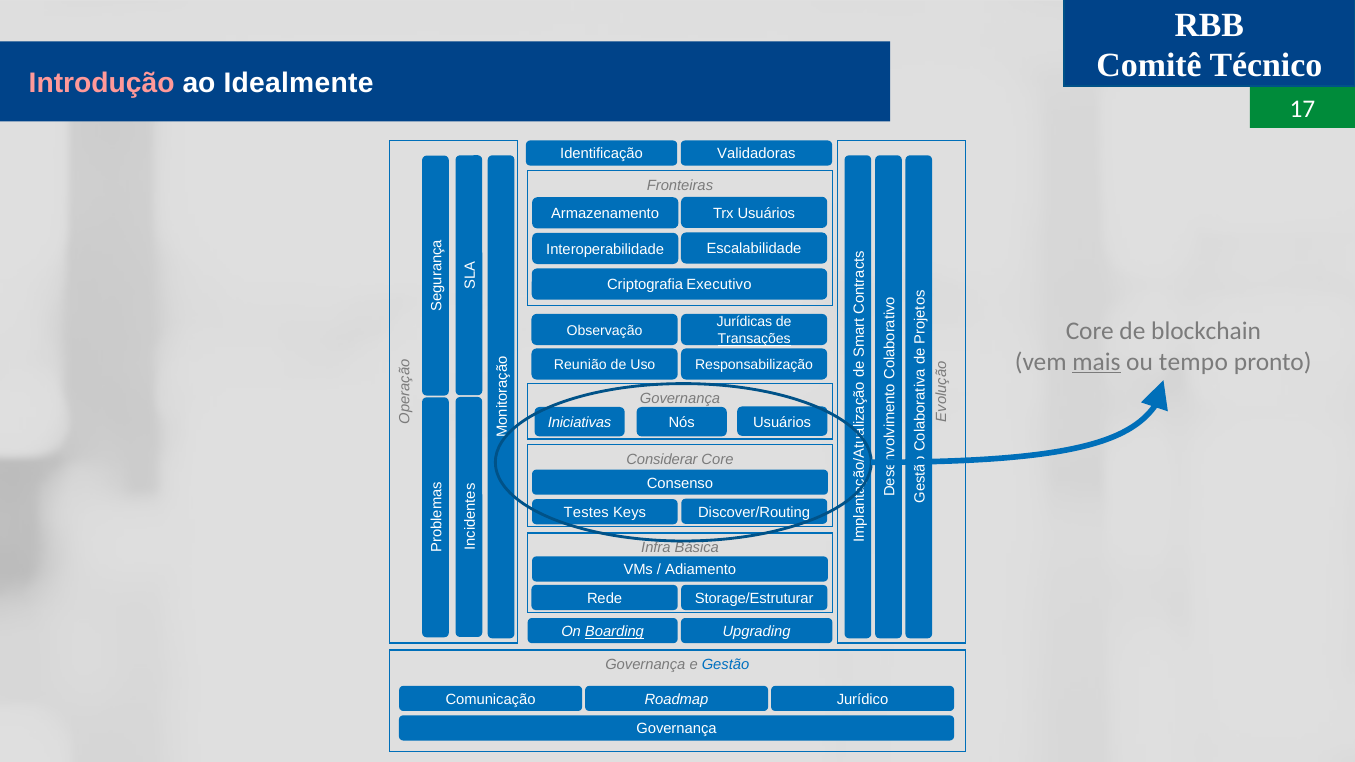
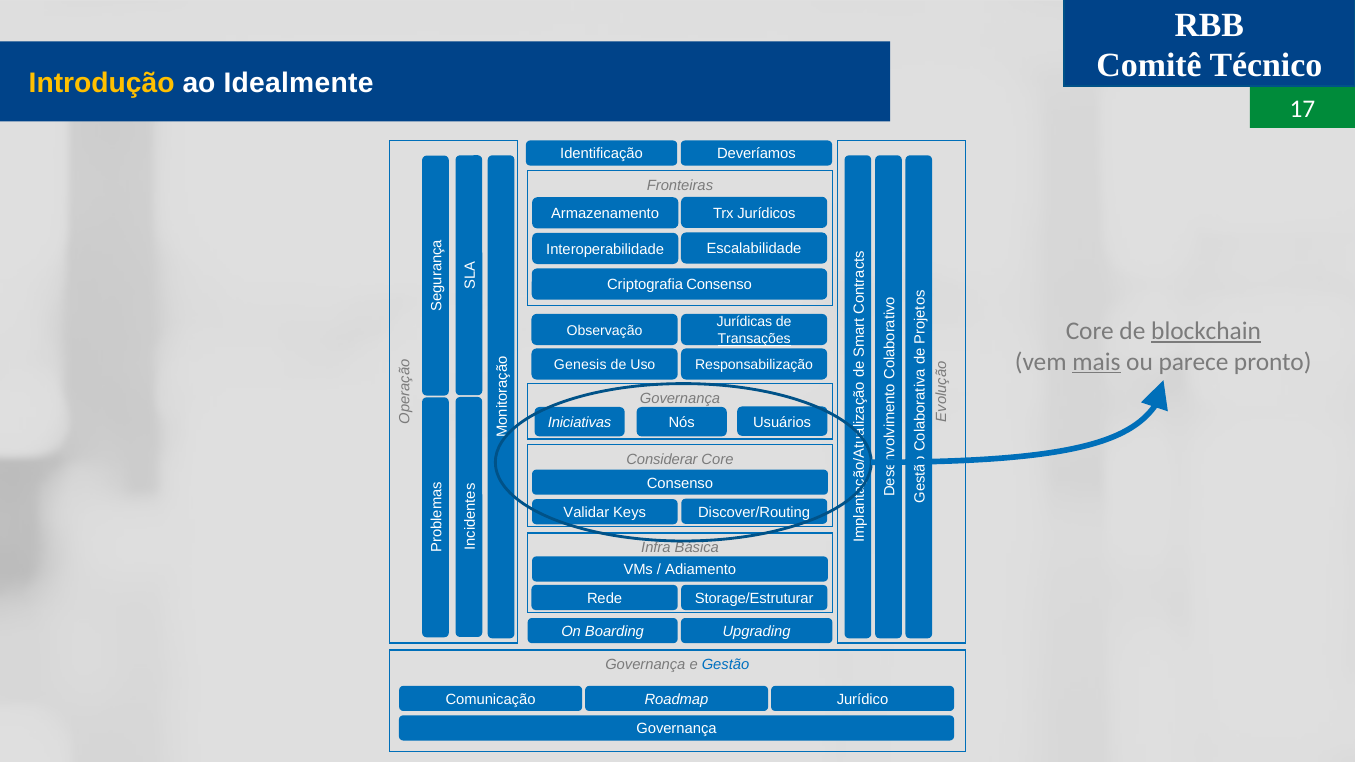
Introdução colour: pink -> yellow (102, 83)
Validadoras: Validadoras -> Deveríamos (756, 154)
Trx Usuários: Usuários -> Jurídicos (766, 213)
Criptografia Executivo: Executivo -> Consenso (719, 285)
blockchain underline: none -> present (1206, 331)
tempo: tempo -> parece (1194, 362)
Reunião: Reunião -> Genesis (580, 365)
Testes: Testes -> Validar (586, 513)
Boarding underline: present -> none (614, 632)
